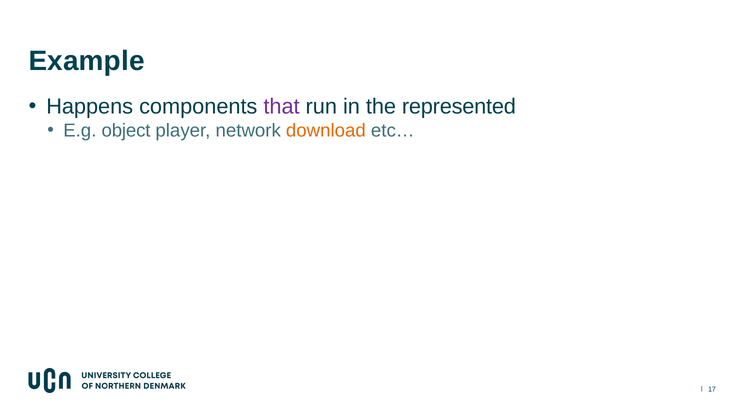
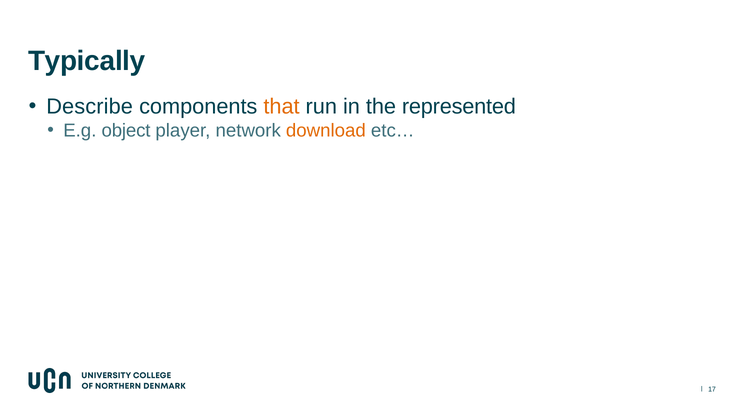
Example: Example -> Typically (87, 61)
Happens: Happens -> Describe (90, 106)
that colour: purple -> orange (282, 106)
